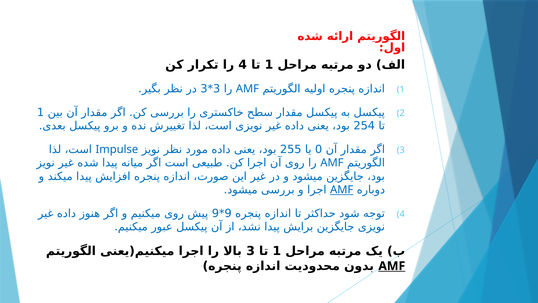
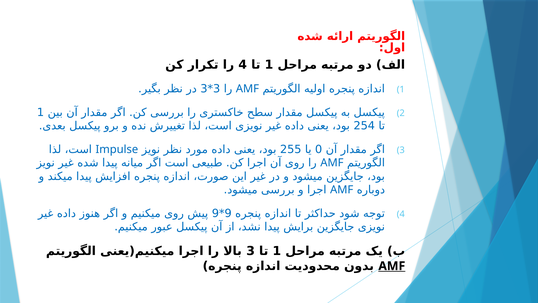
AMF underline: present -> none (342, 190)
